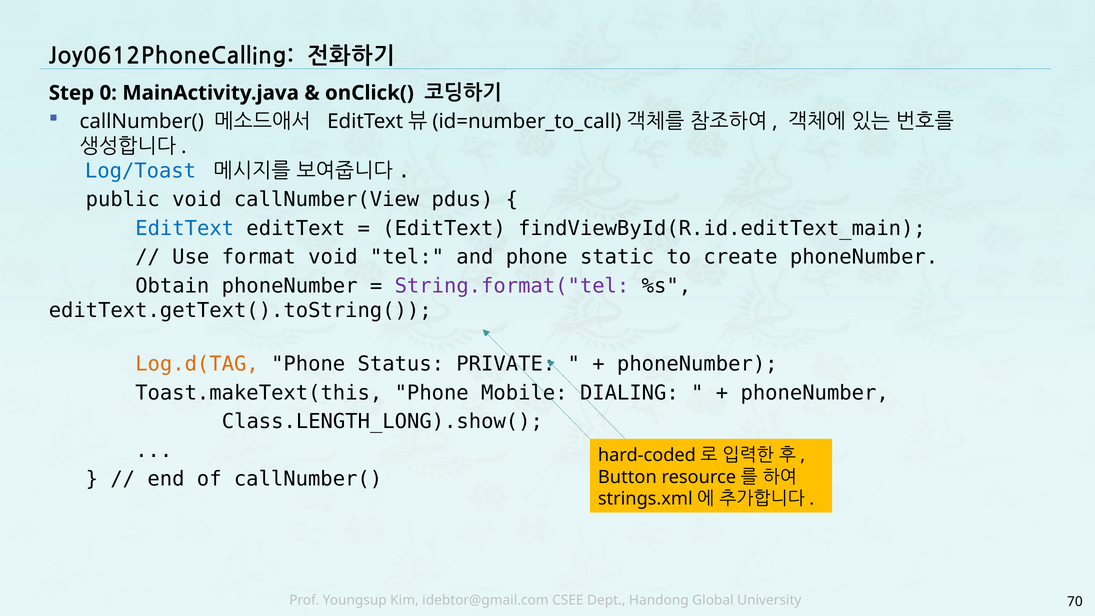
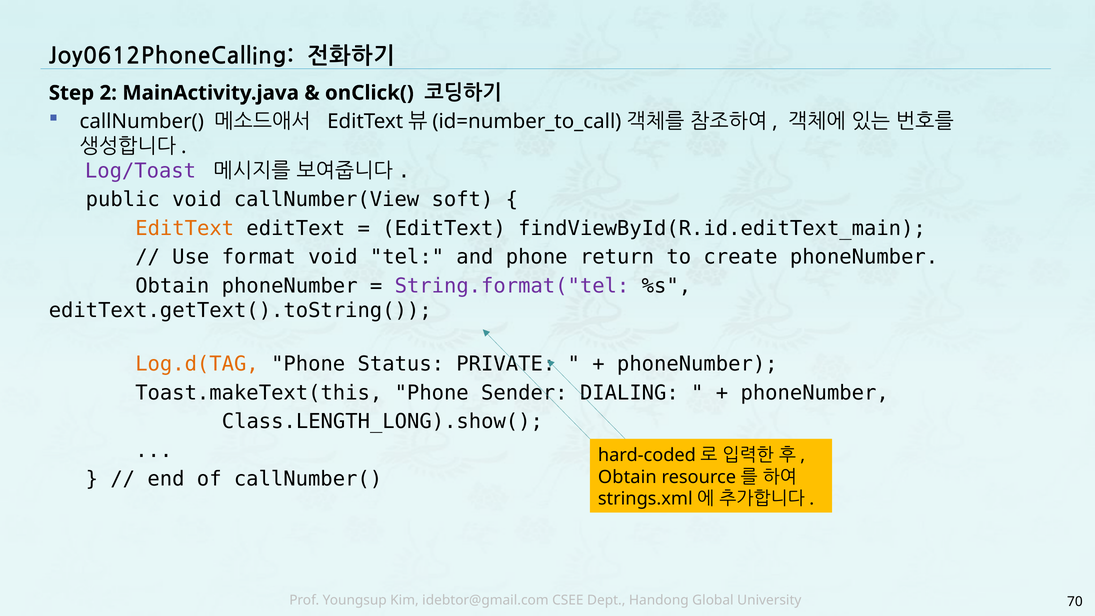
0: 0 -> 2 (108, 93)
Log/Toast colour: blue -> purple (141, 171)
pdus: pdus -> soft (462, 200)
EditText colour: blue -> orange (185, 228)
static: static -> return (617, 257)
Mobile: Mobile -> Sender (524, 393)
Button: Button -> Obtain (627, 477)
